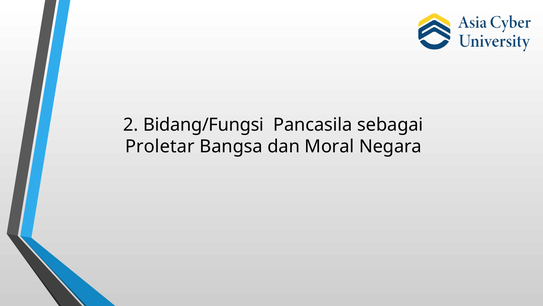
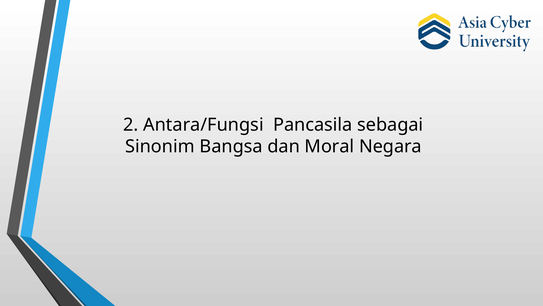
Bidang/Fungsi: Bidang/Fungsi -> Antara/Fungsi (203, 125)
Proletar: Proletar -> Sinonim (160, 146)
